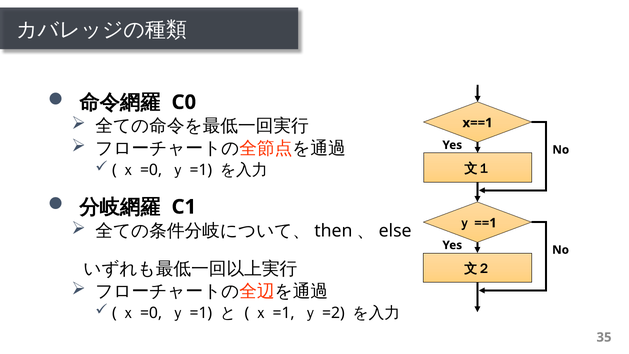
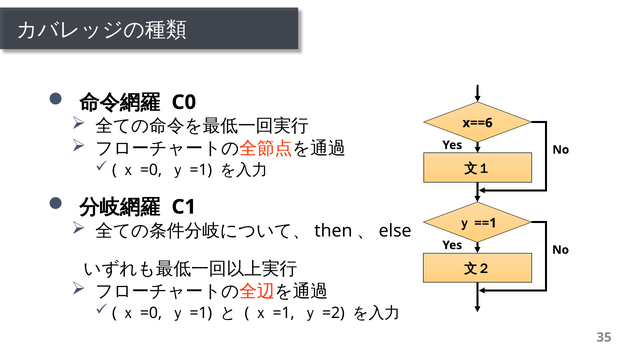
x==1: x==1 -> x==6 (478, 123)
